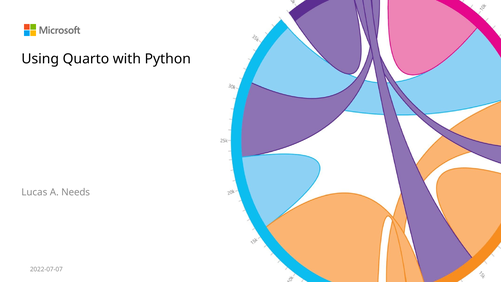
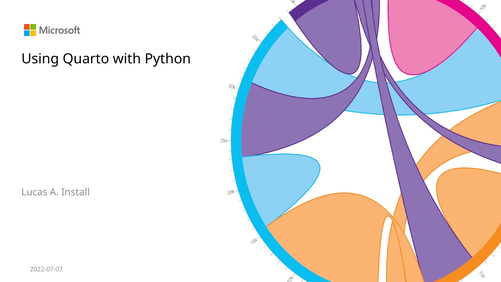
Needs: Needs -> Install (76, 192)
